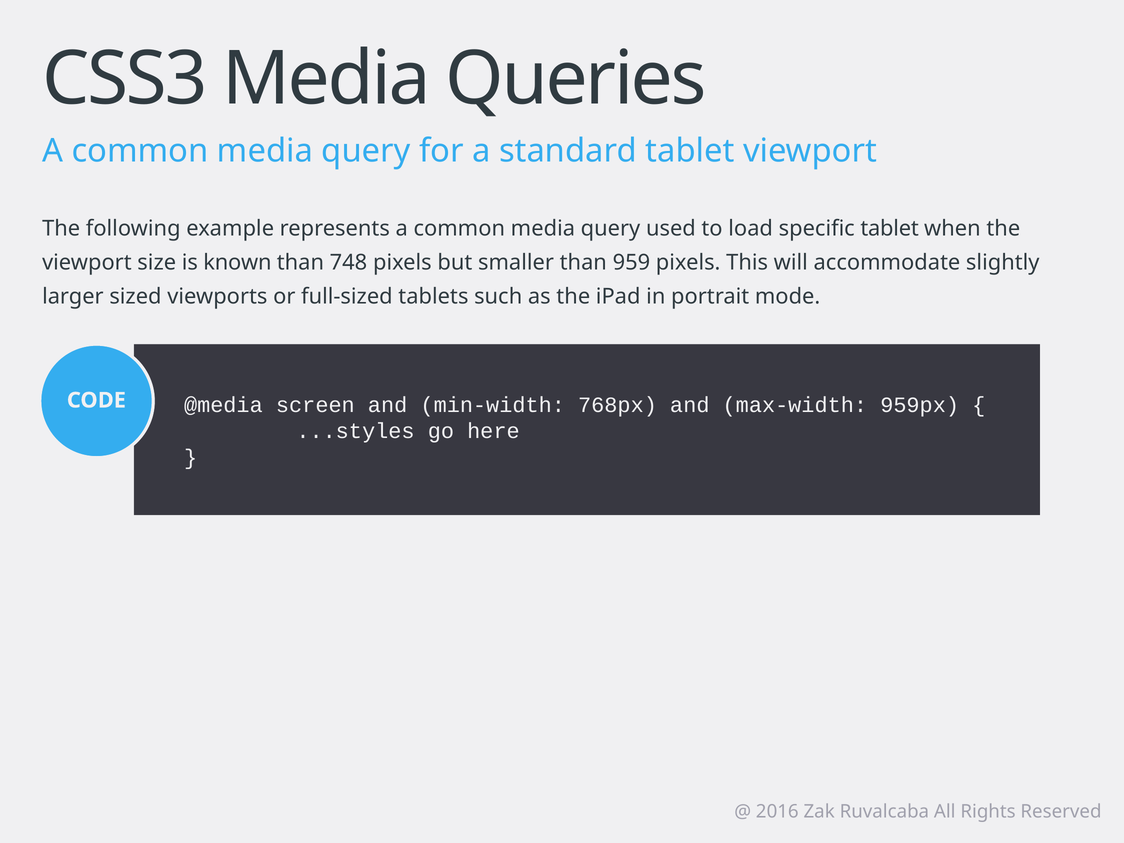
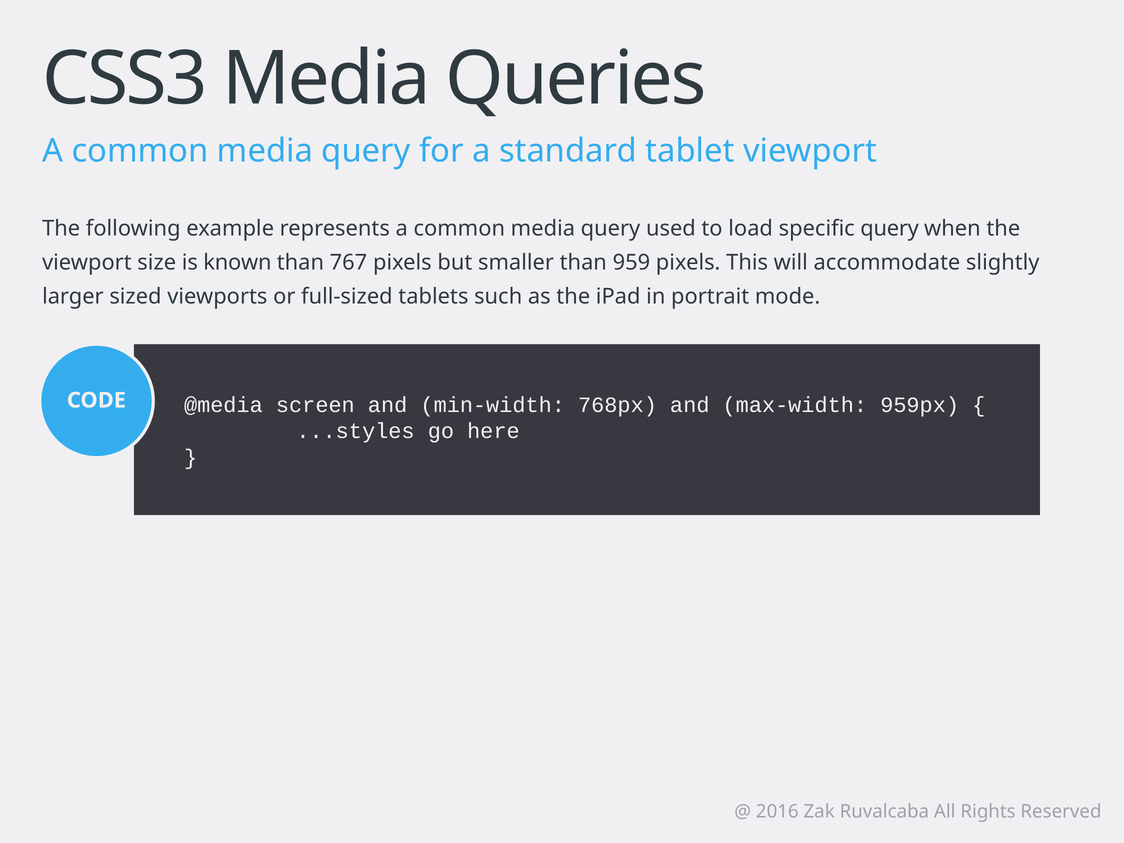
specific tablet: tablet -> query (890, 228)
748: 748 -> 767 (348, 263)
